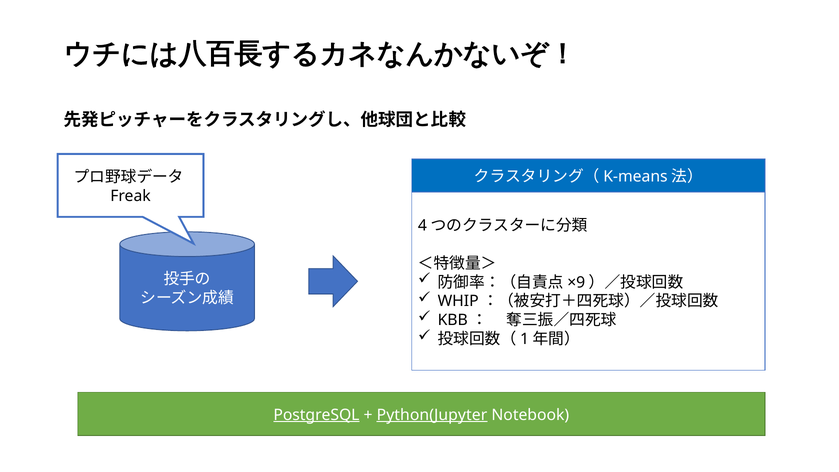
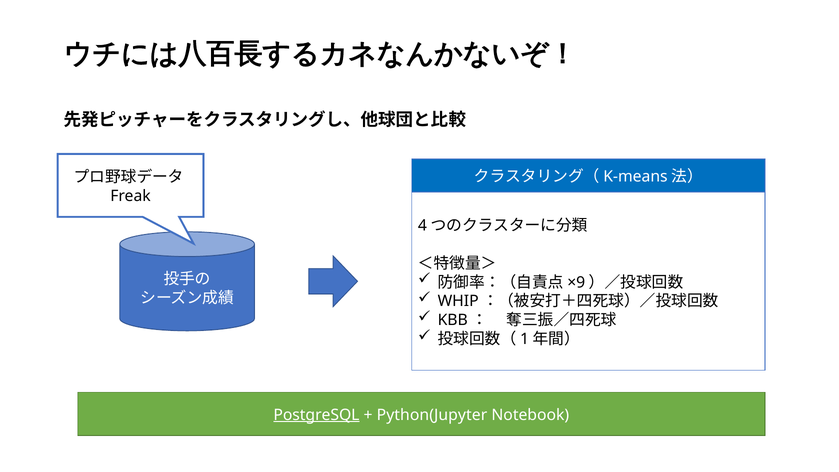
Python(Jupyter underline: present -> none (432, 415)
